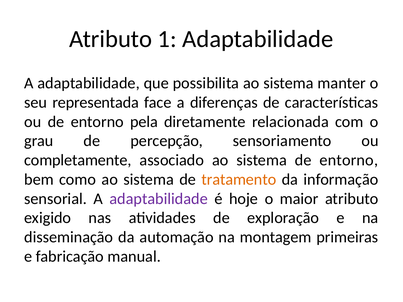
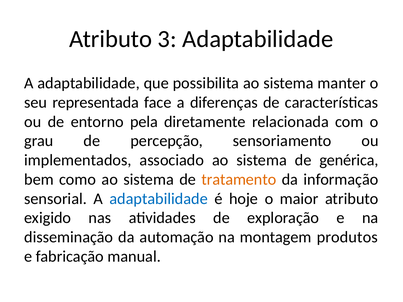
1: 1 -> 3 (167, 39)
completamente: completamente -> implementados (78, 160)
sistema de entorno: entorno -> genérica (349, 160)
adaptabilidade colour: purple -> blue (159, 199)
primeiras: primeiras -> produtos (347, 237)
